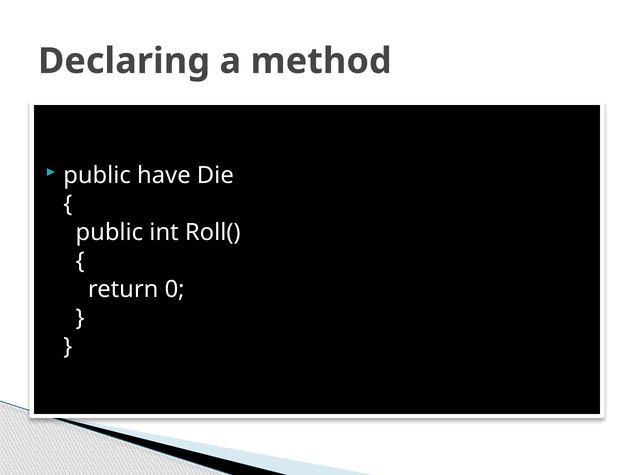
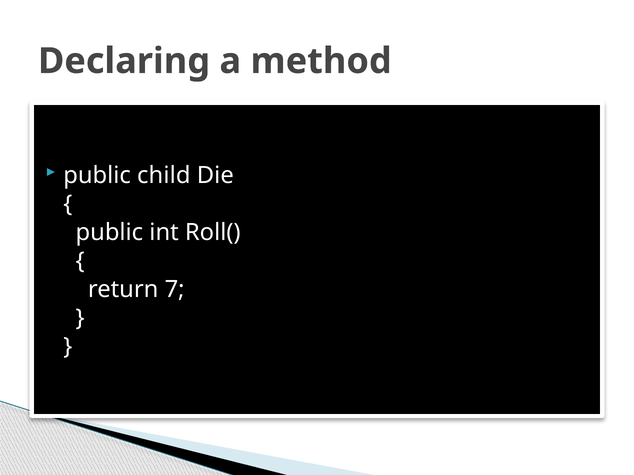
have: have -> child (164, 176)
0: 0 -> 7 (175, 290)
